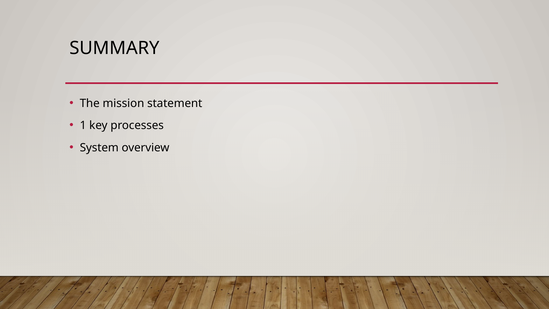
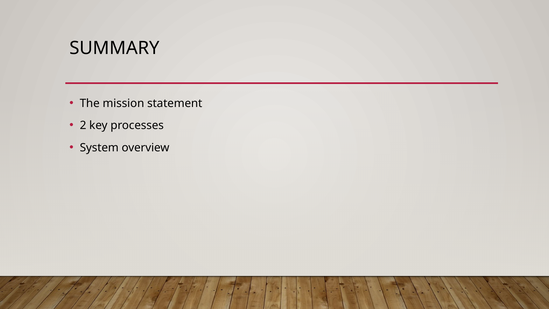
1: 1 -> 2 (83, 125)
